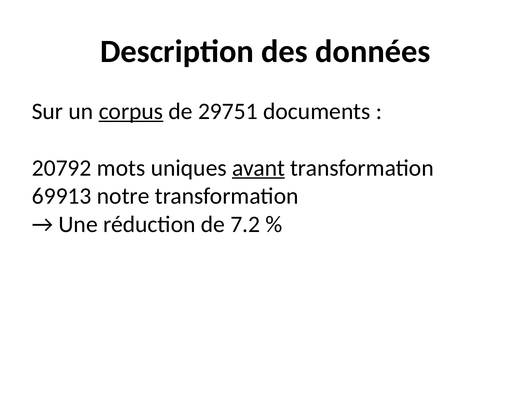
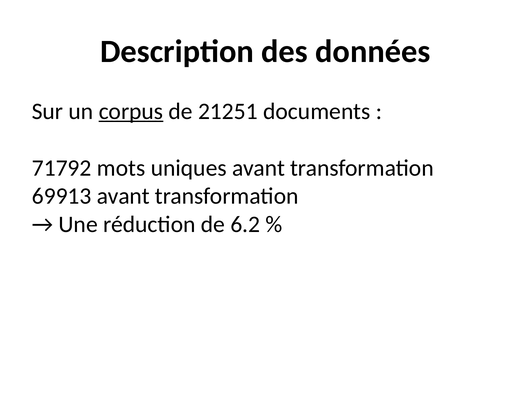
29751: 29751 -> 21251 (228, 111)
20792: 20792 -> 71792 (62, 168)
avant underline: present -> none (258, 168)
69913 notre: notre -> avant (123, 196)
7.2: 7.2 -> 6.2 (245, 225)
